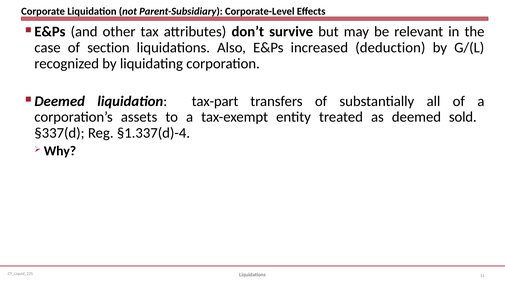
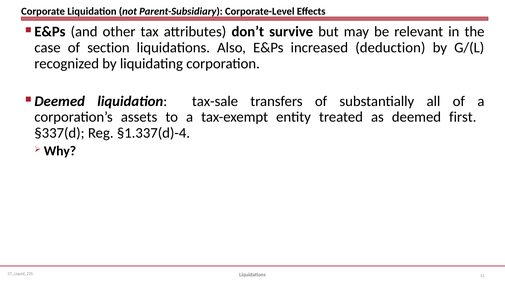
tax-part: tax-part -> tax-sale (215, 101)
sold: sold -> first (463, 117)
